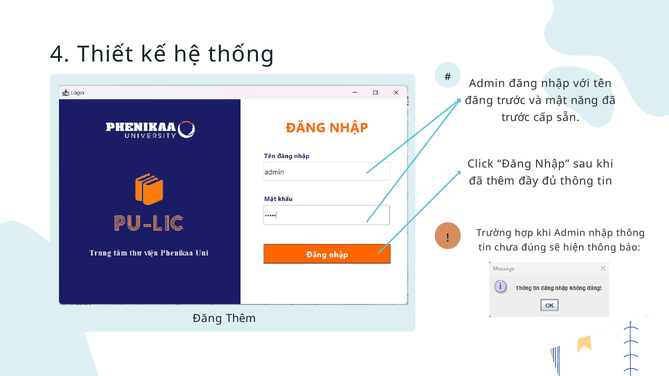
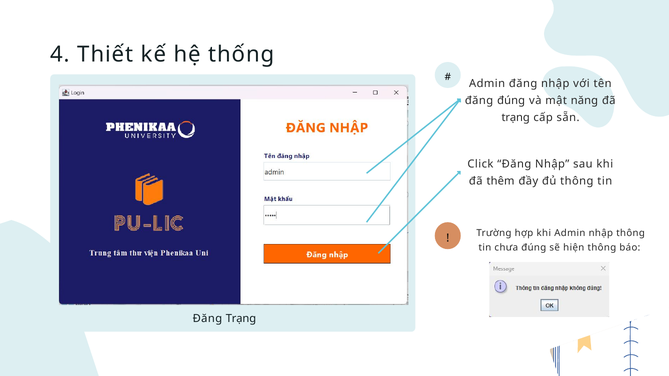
đăng trước: trước -> đúng (511, 100)
trước: trước -> trạng (516, 118)
Đăng Thêm: Thêm -> Trạng (241, 319)
